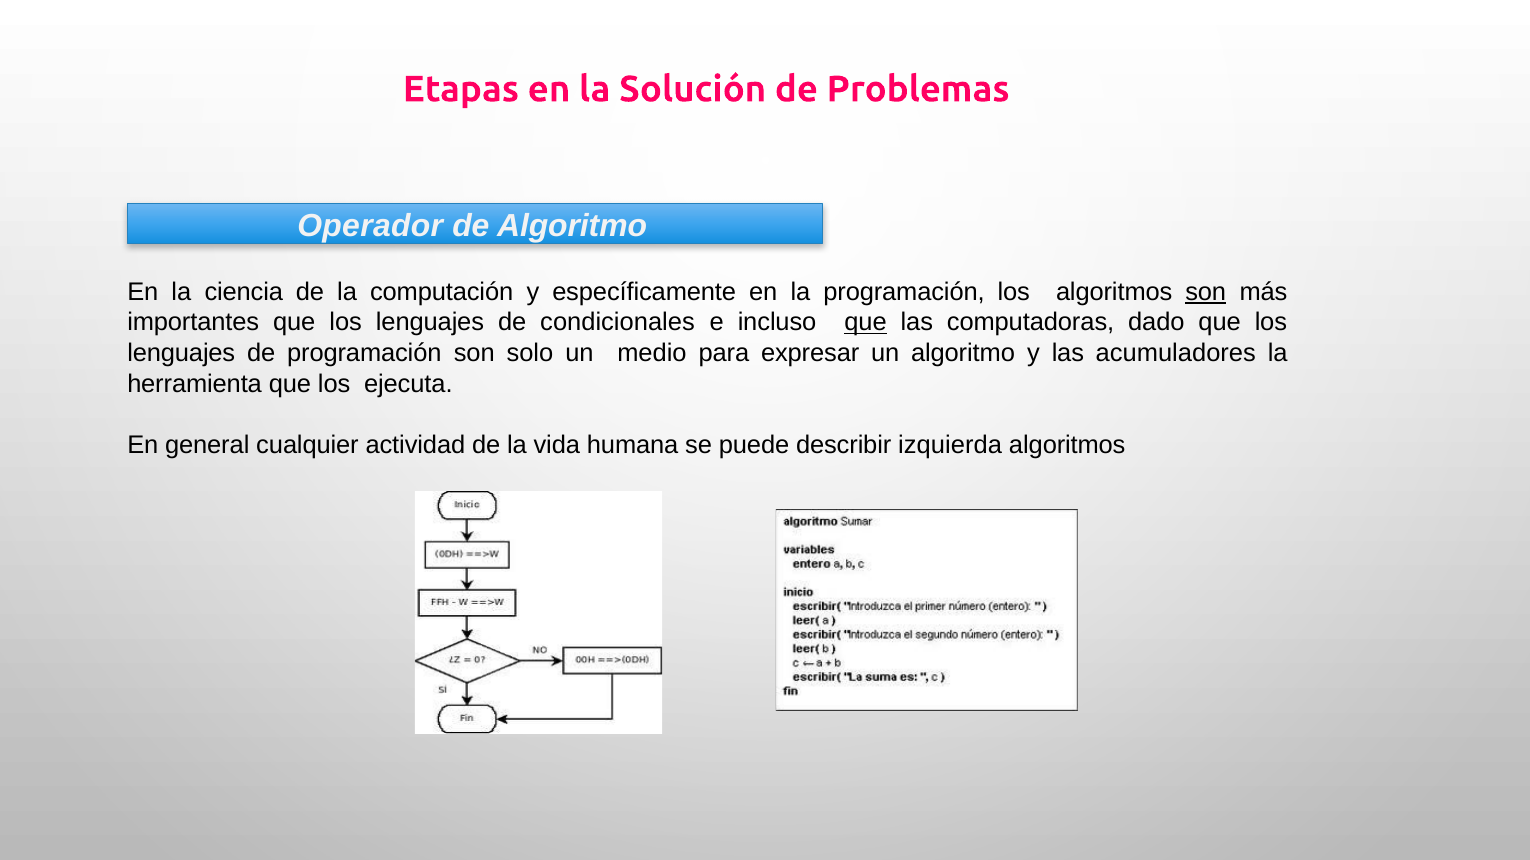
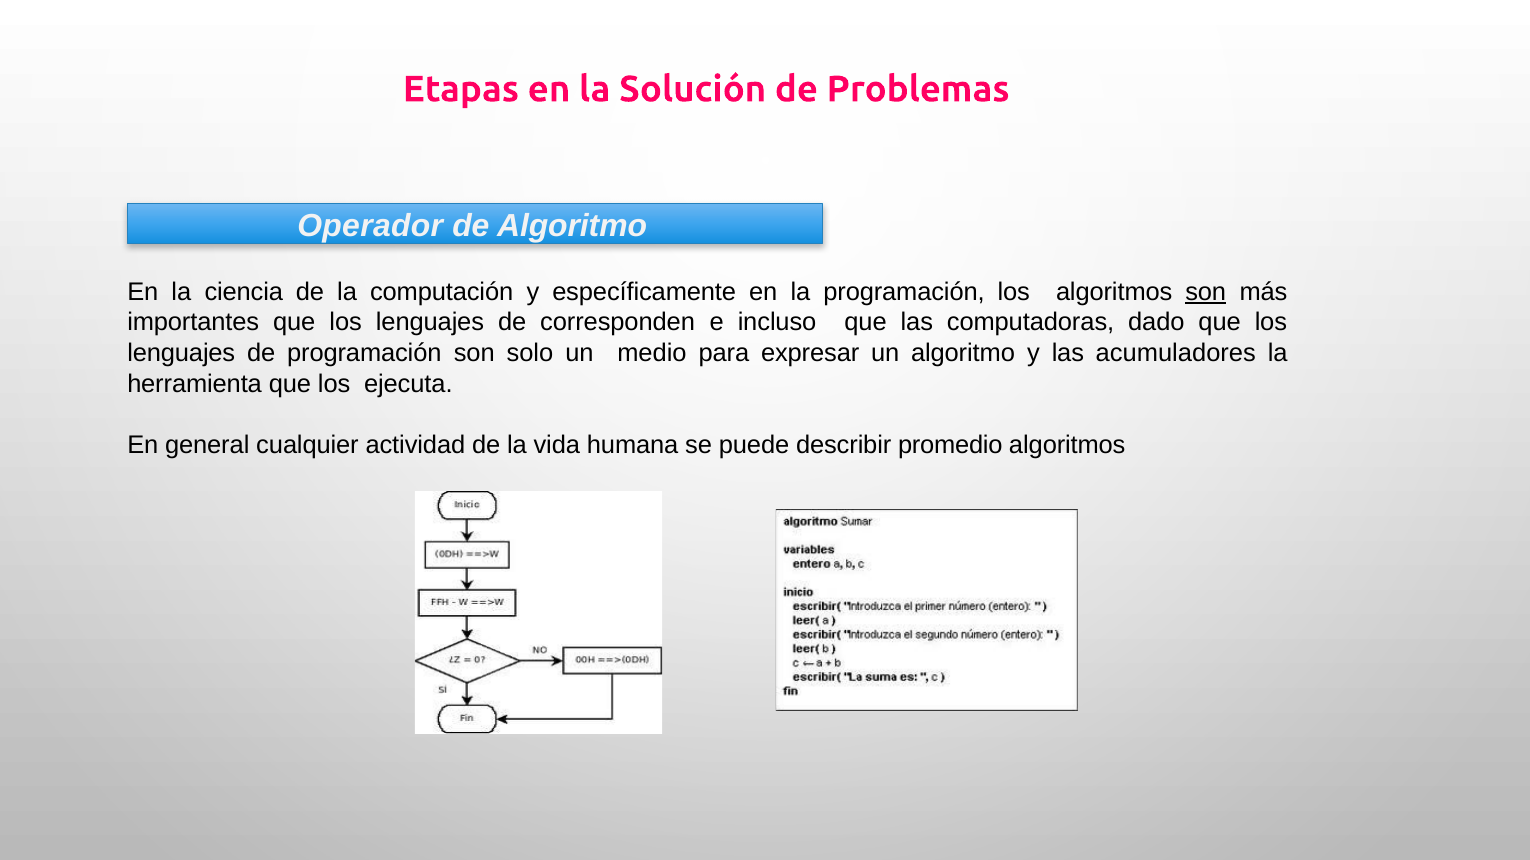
condicionales: condicionales -> corresponden (618, 323)
que underline: present -> none (866, 323)
izquierda: izquierda -> promedio (950, 445)
